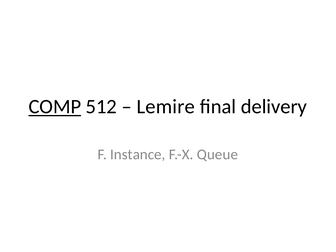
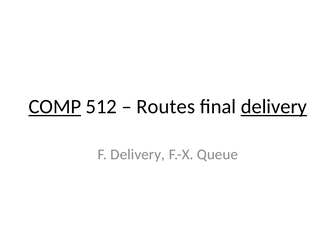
Lemire: Lemire -> Routes (166, 107)
delivery underline: none -> present (274, 107)
F Instance: Instance -> Delivery (138, 154)
